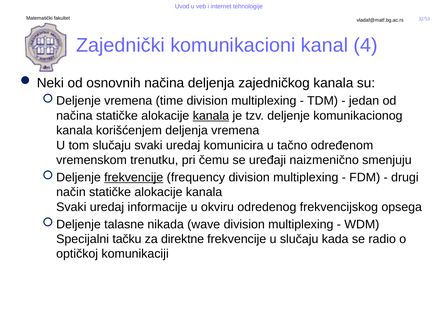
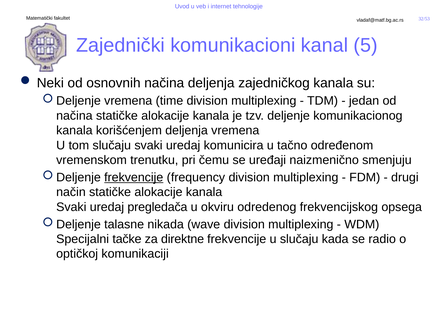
4: 4 -> 5 (366, 45)
kanala underline: present -> none (211, 116)
informacije: informacije -> pregledača (157, 207)
tačku: tačku -> tačke (127, 239)
